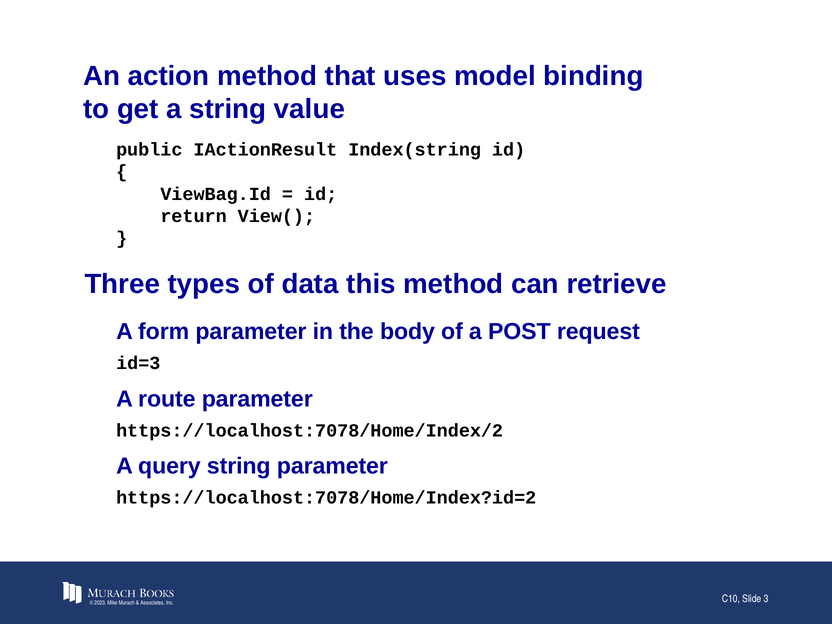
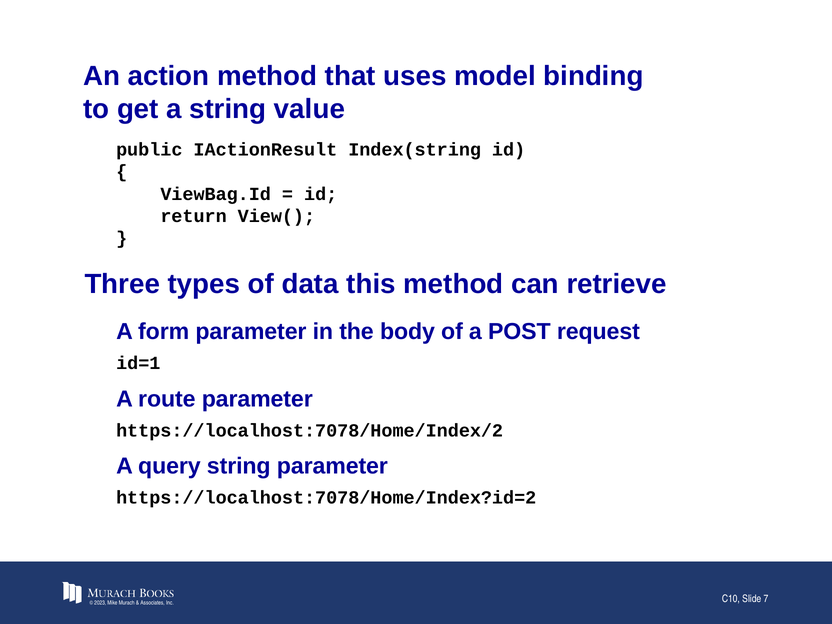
id=3: id=3 -> id=1 (138, 363)
3: 3 -> 7 (766, 599)
